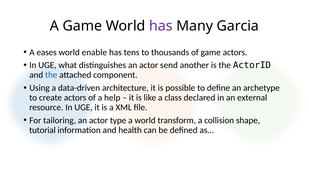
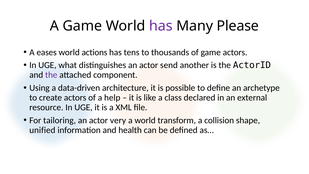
Garcia: Garcia -> Please (238, 26)
enable: enable -> actions (94, 52)
the colour: blue -> purple (51, 75)
type: type -> very (118, 120)
tutorial: tutorial -> unified (42, 130)
